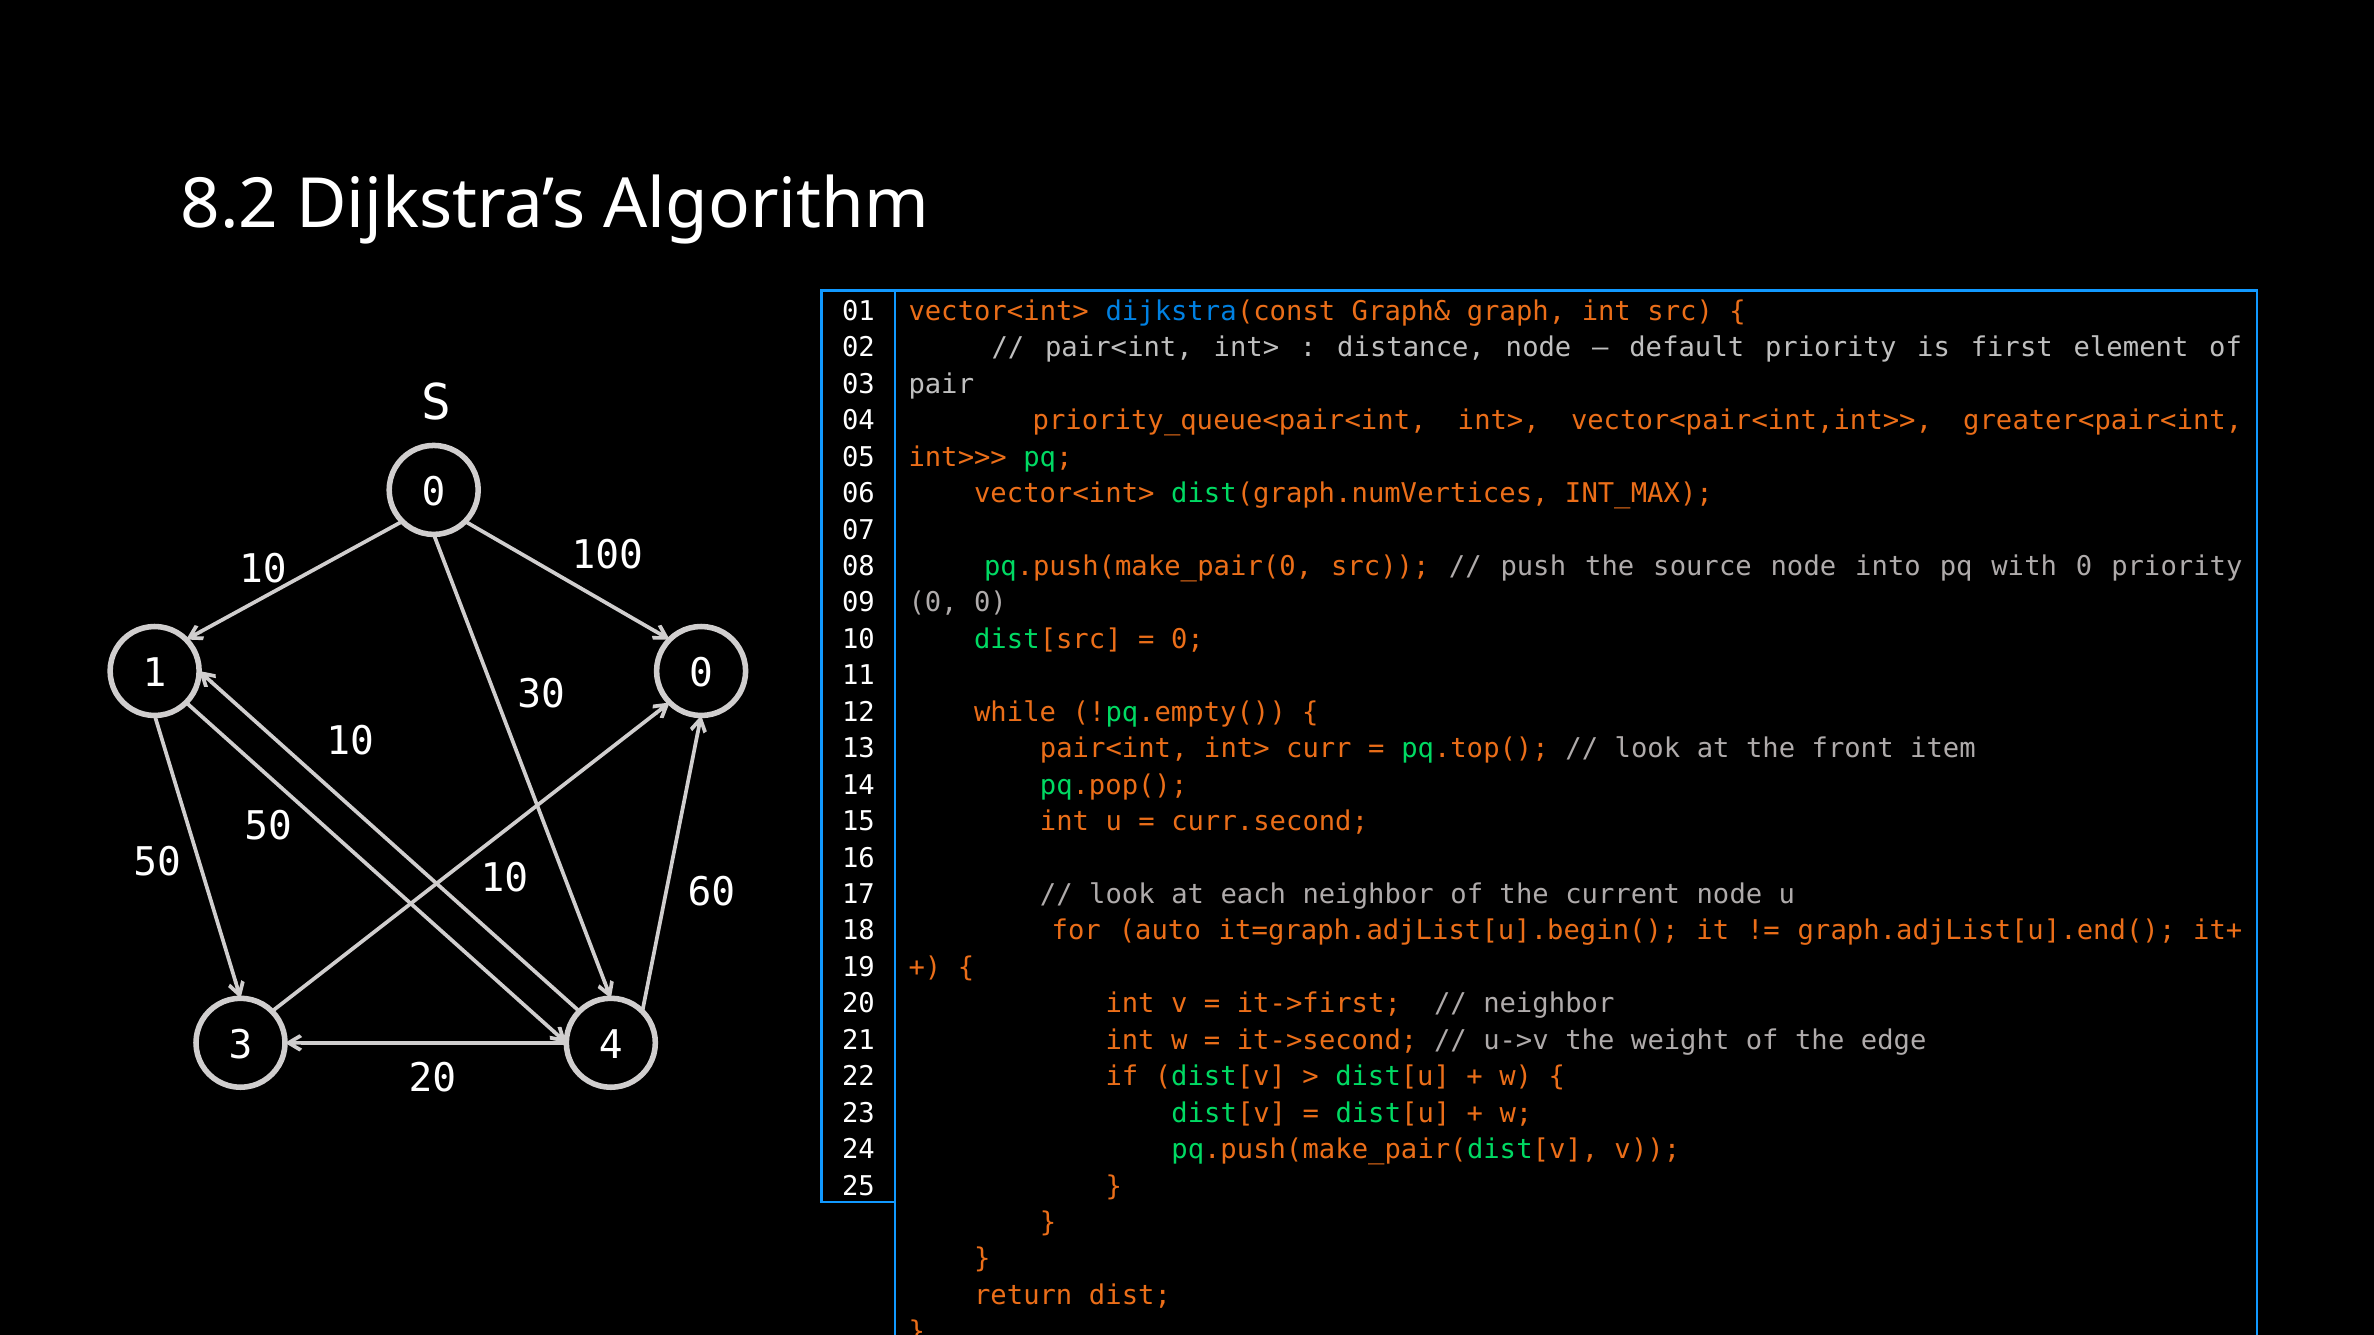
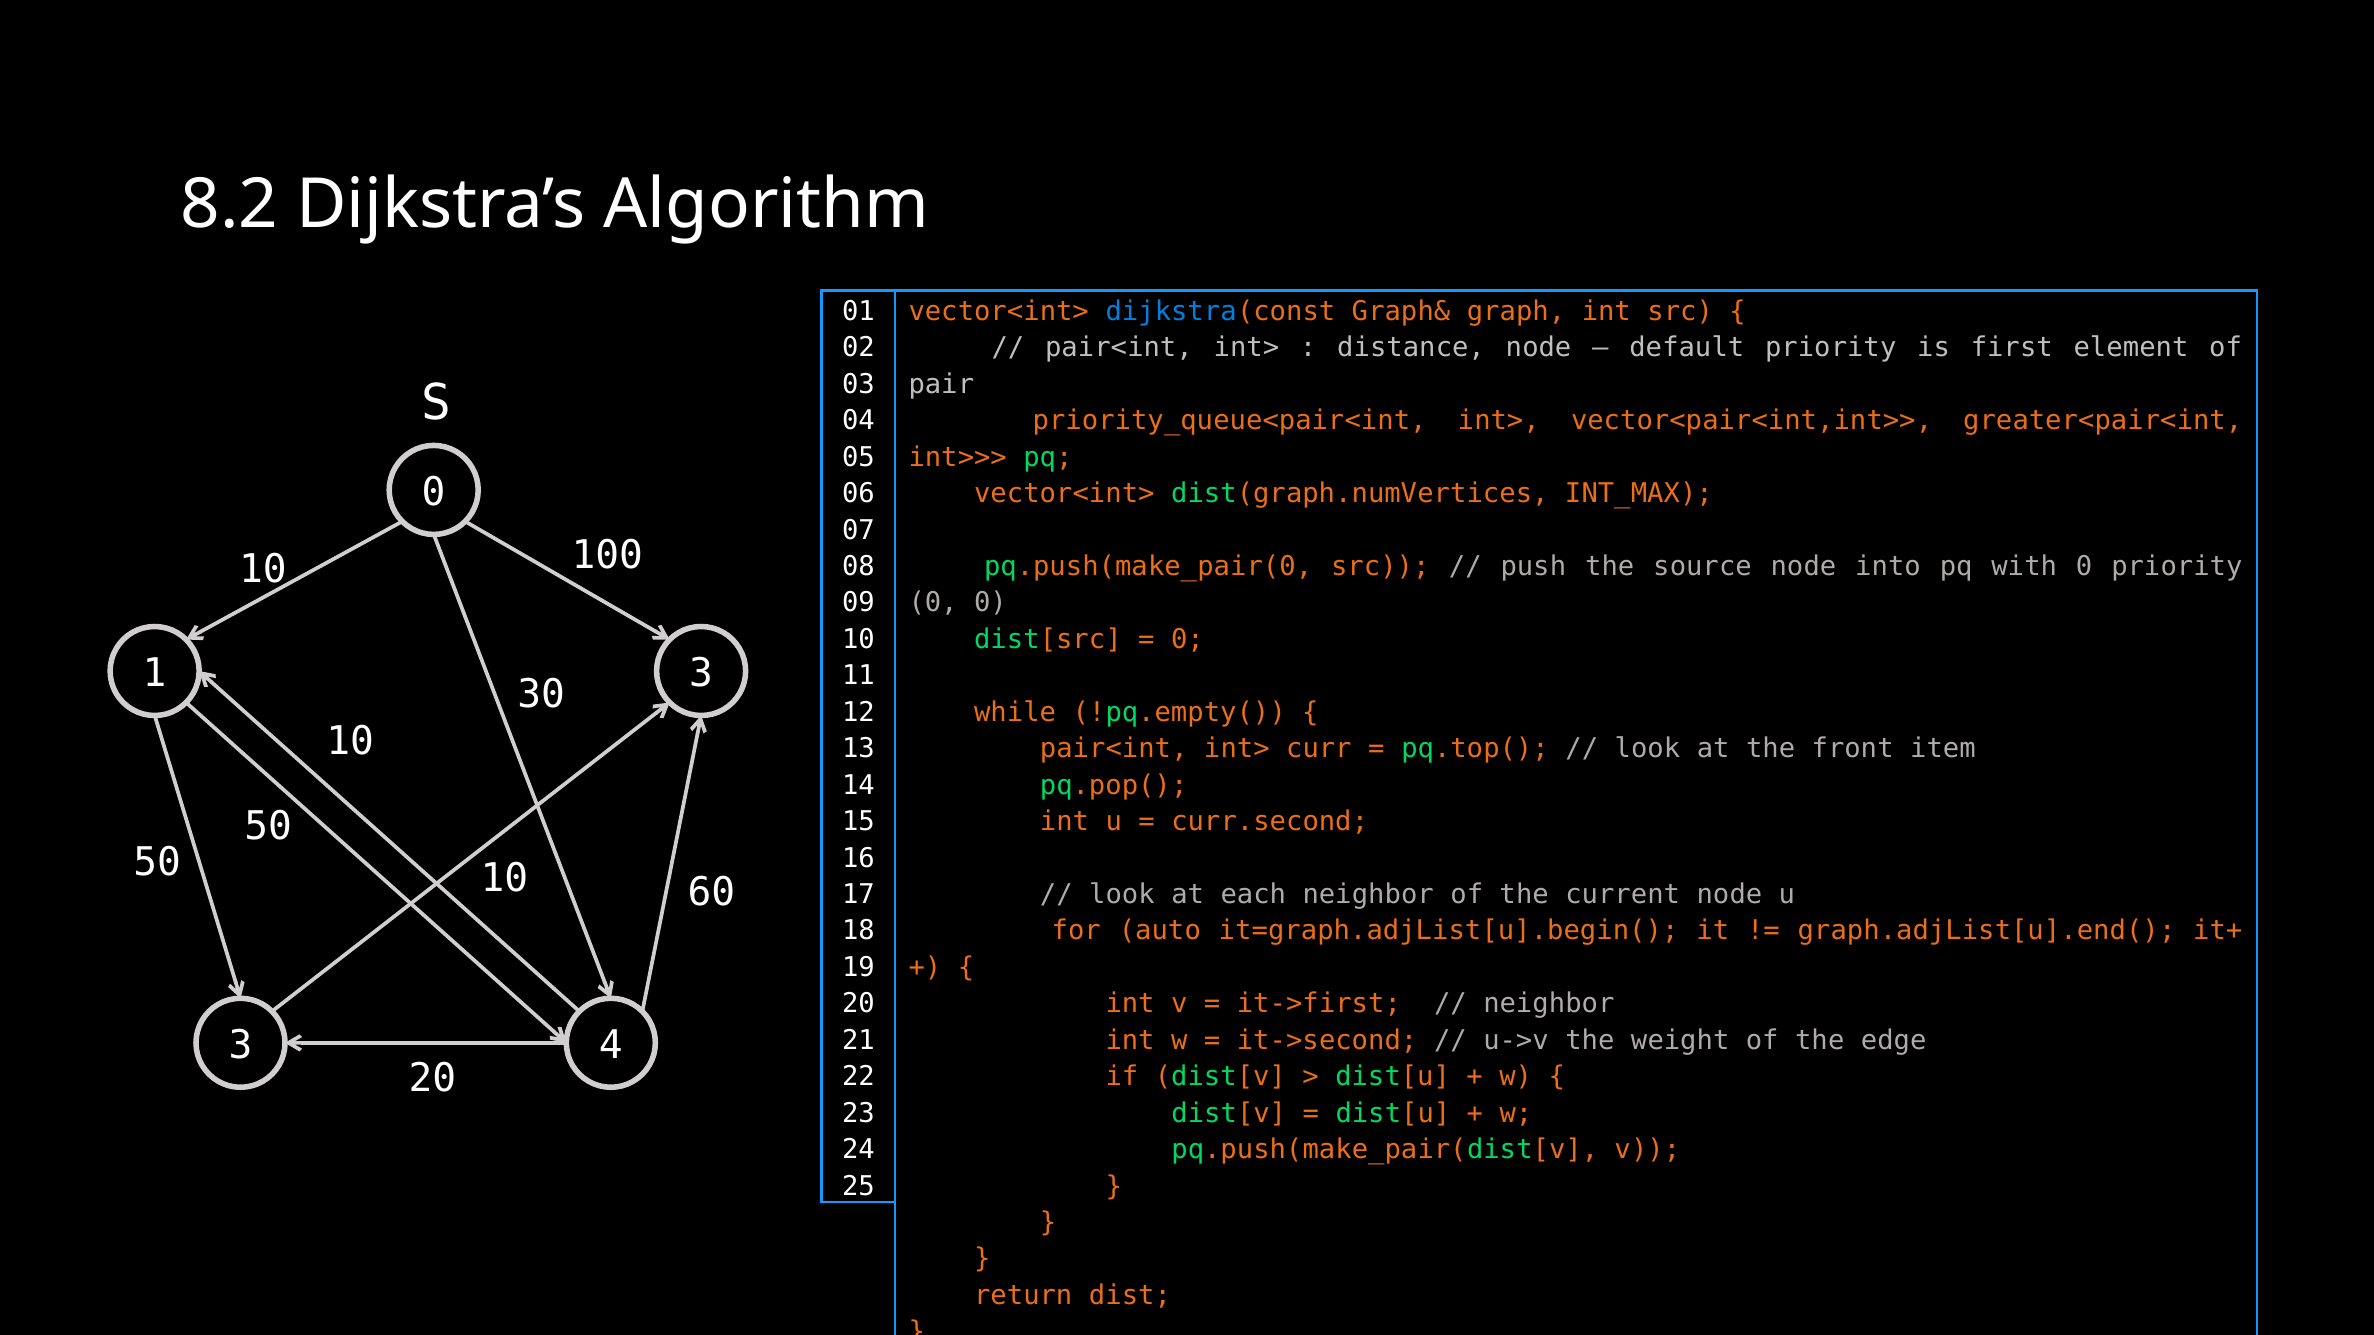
1 0: 0 -> 3 (701, 674)
